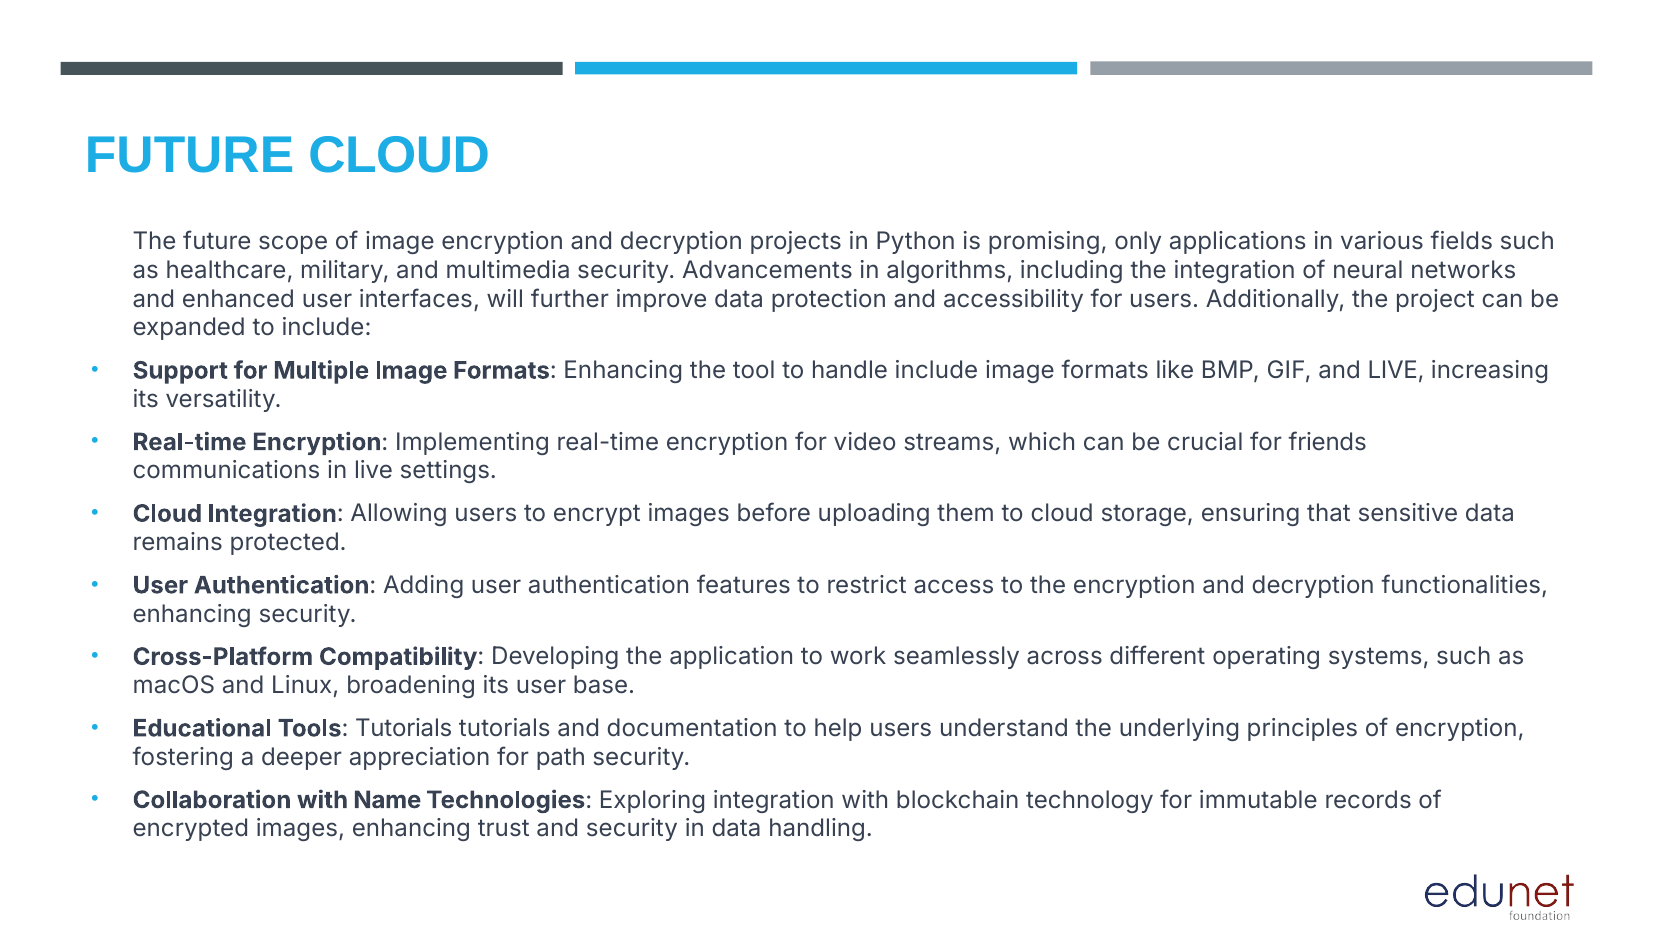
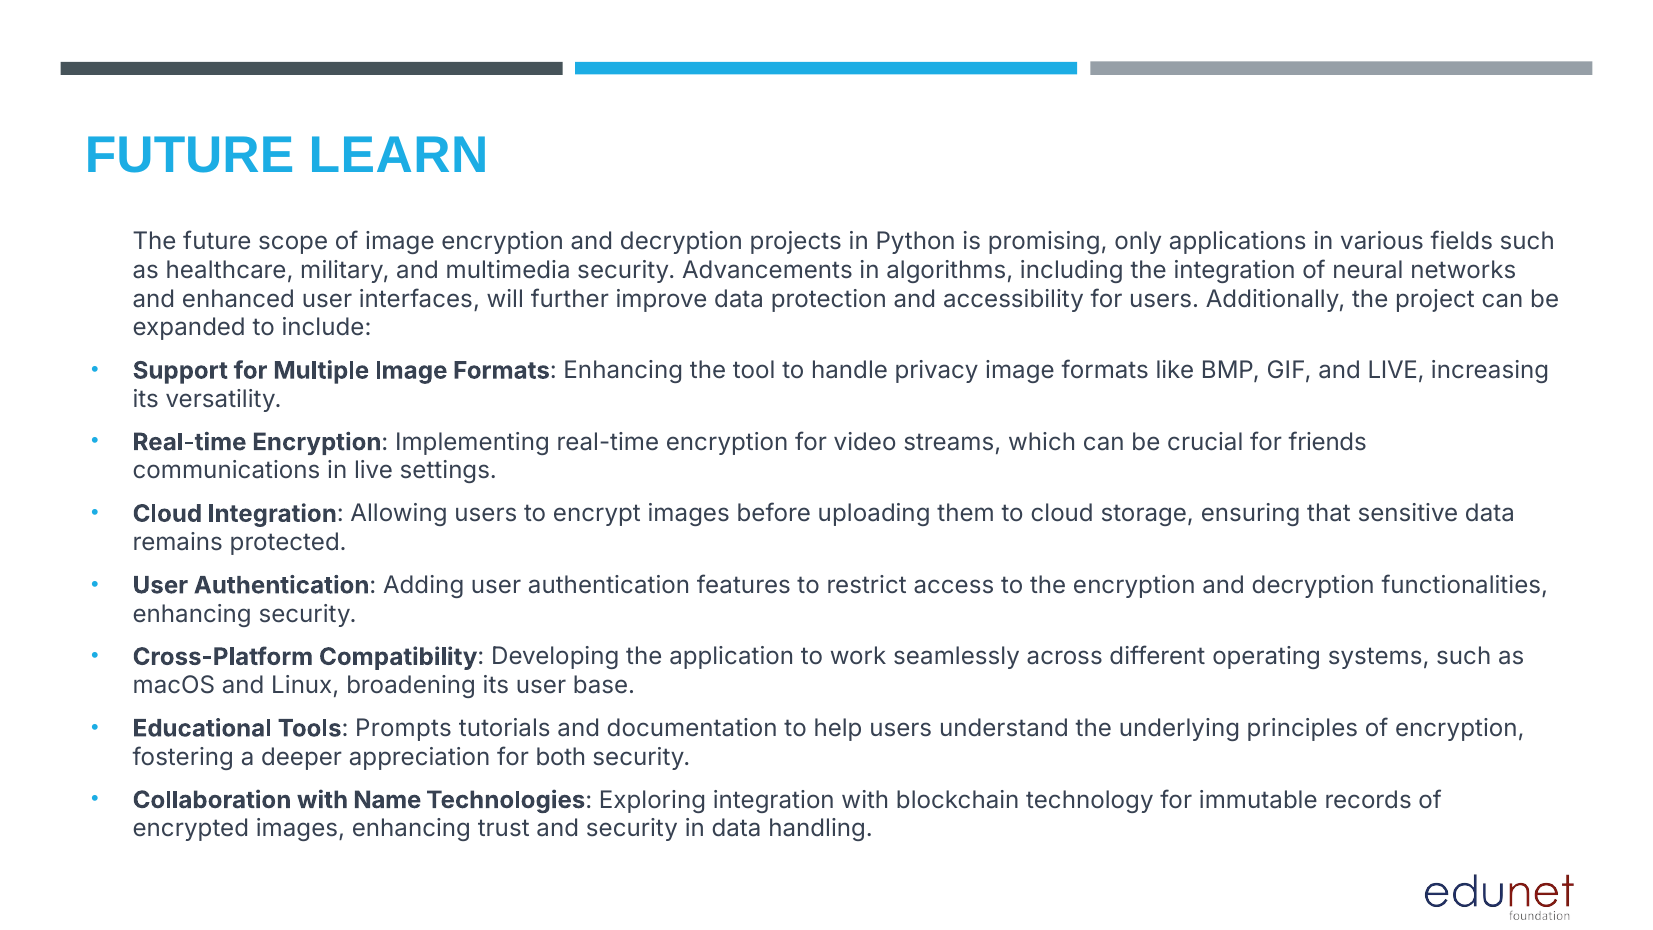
FUTURE CLOUD: CLOUD -> LEARN (399, 155)
handle include: include -> privacy (937, 371)
Tools Tutorials: Tutorials -> Prompts (404, 728)
path: path -> both (561, 757)
